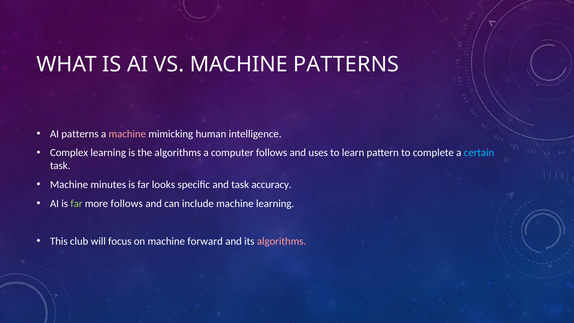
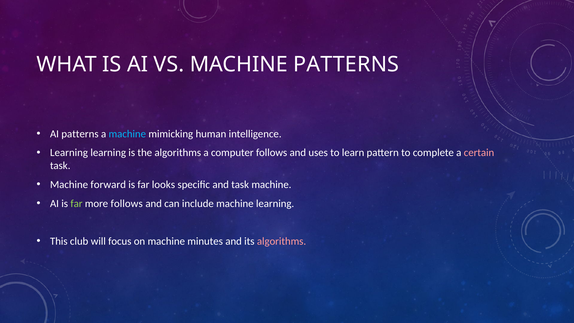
machine colour: pink -> light blue (127, 134)
Complex: Complex -> Learning (69, 153)
certain colour: light blue -> pink (479, 153)
minutes: minutes -> forward (108, 184)
task accuracy: accuracy -> machine (271, 184)
forward: forward -> minutes (205, 241)
